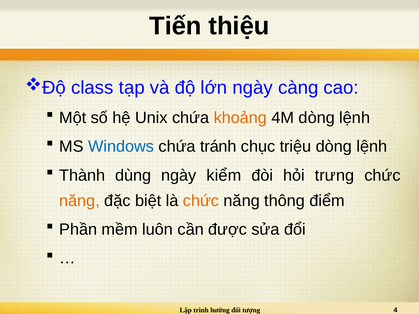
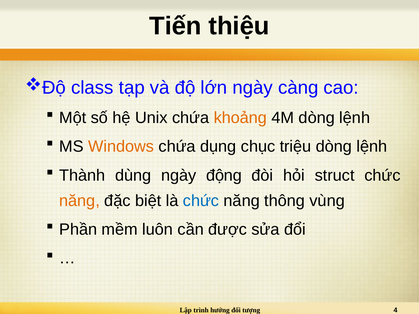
Windows colour: blue -> orange (121, 147)
tránh: tránh -> dụng (218, 147)
kiểm: kiểm -> động (224, 175)
trưng: trưng -> struct (335, 175)
chức colour: orange -> blue (201, 201)
điểm: điểm -> vùng (327, 201)
